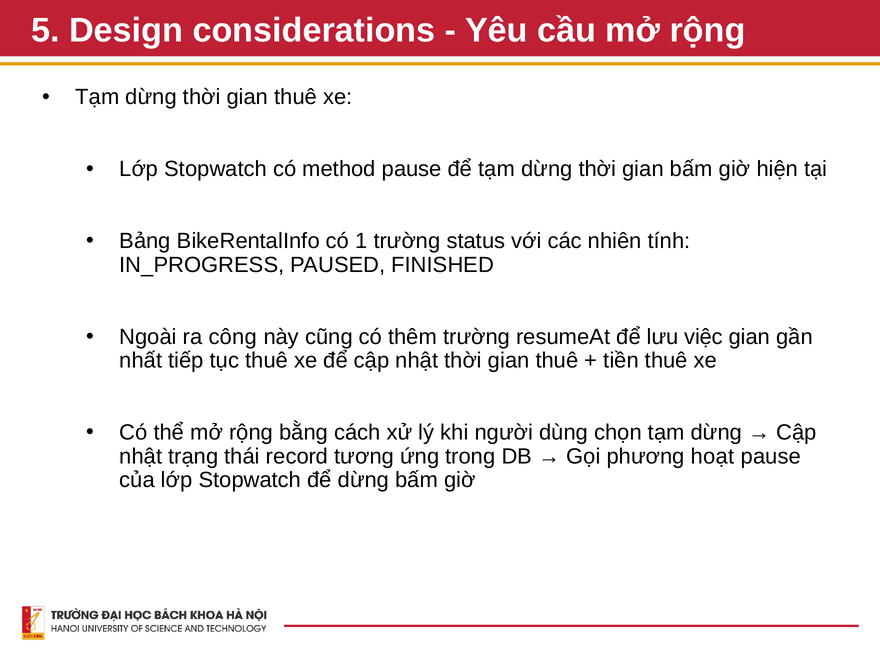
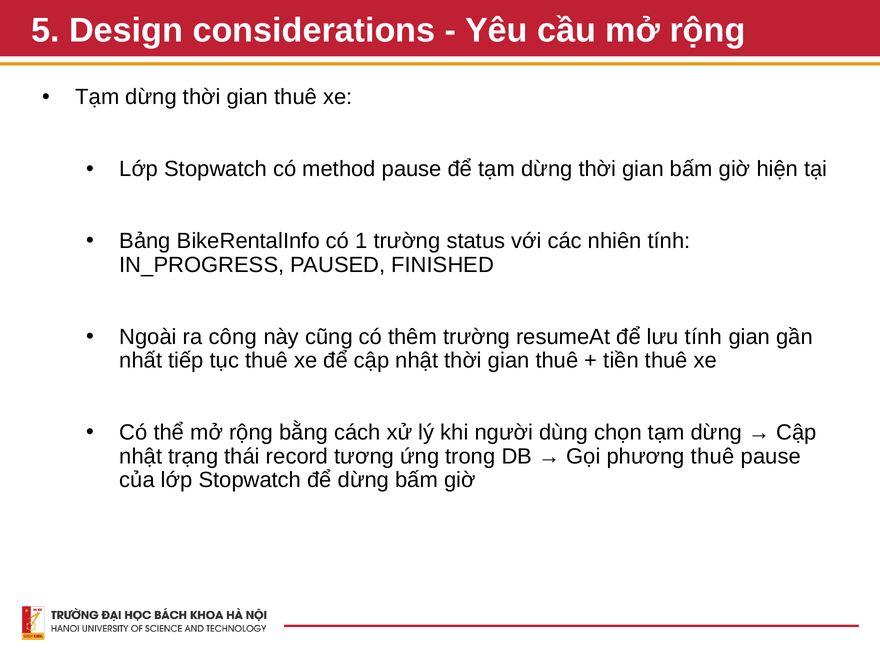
lưu việc: việc -> tính (704, 337)
phương hoạt: hoạt -> thuê (713, 456)
